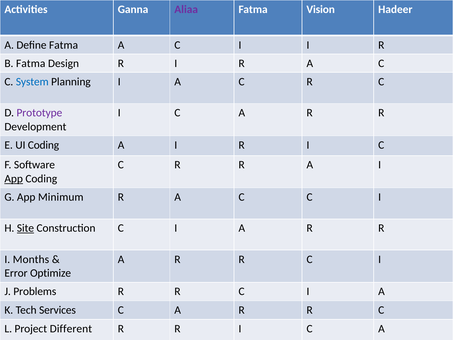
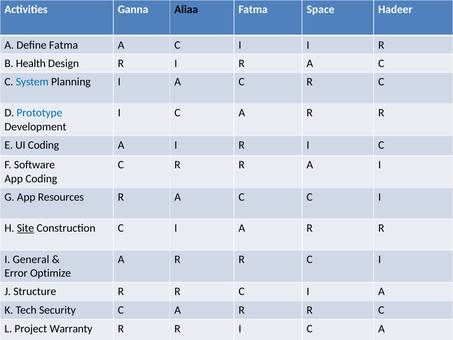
Aliaa colour: purple -> black (186, 9)
Vision: Vision -> Space (321, 9)
B Fatma: Fatma -> Health (31, 63)
Prototype colour: purple -> blue (39, 113)
App underline: present -> none (14, 179)
Minimum: Minimum -> Resources (61, 197)
Months: Months -> General (31, 259)
Problems: Problems -> Structure (35, 291)
Services: Services -> Security (57, 310)
Different: Different -> Warranty (71, 328)
